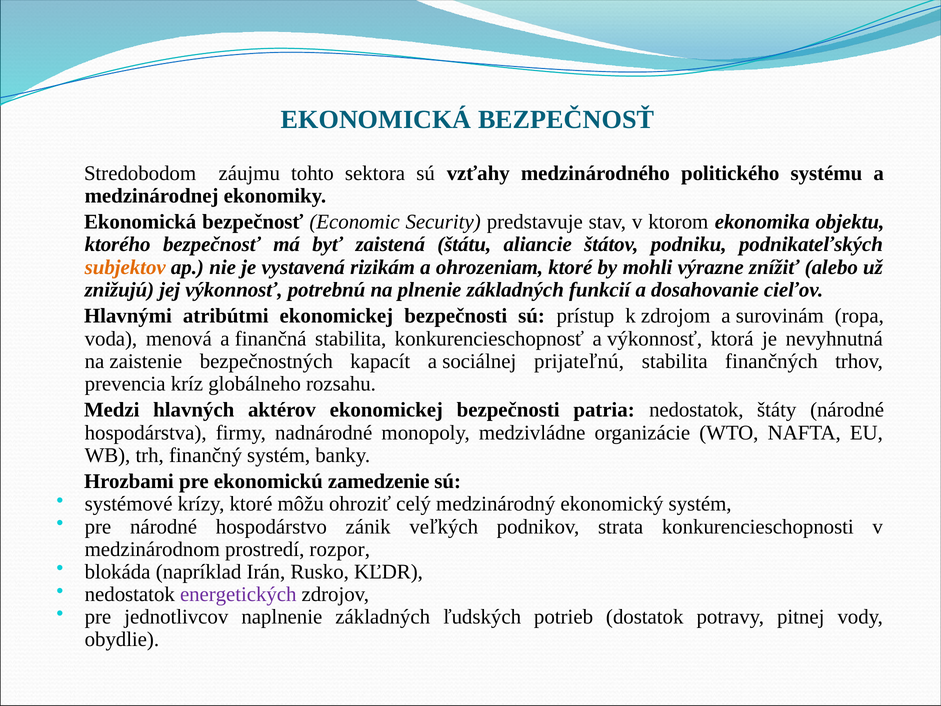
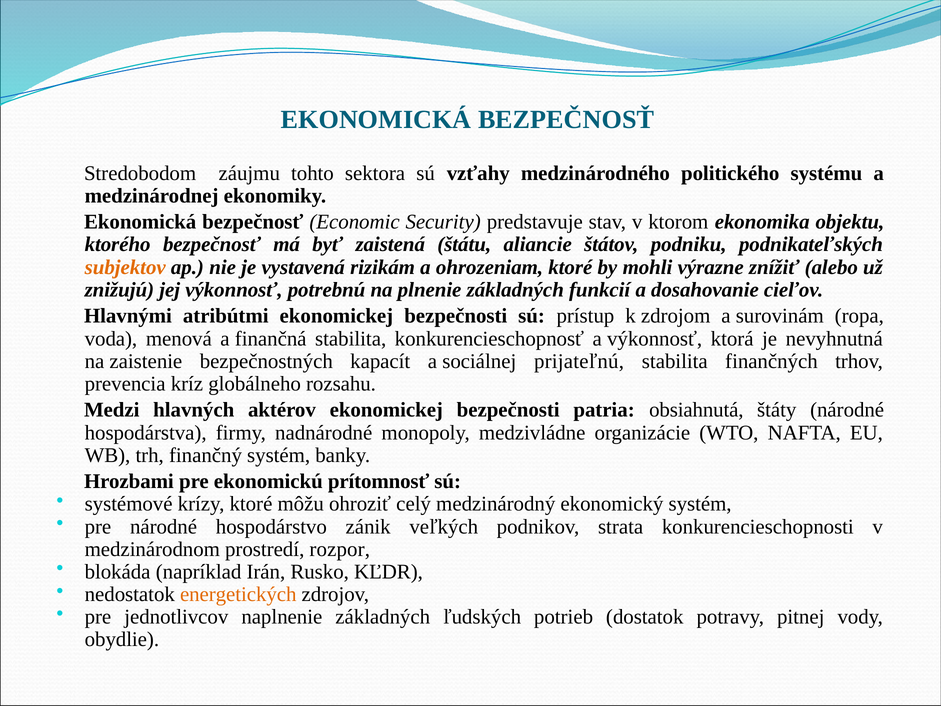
patria nedostatok: nedostatok -> obsiahnutá (696, 410)
zamedzenie: zamedzenie -> prítomnosť (379, 481)
energetických colour: purple -> orange (238, 594)
